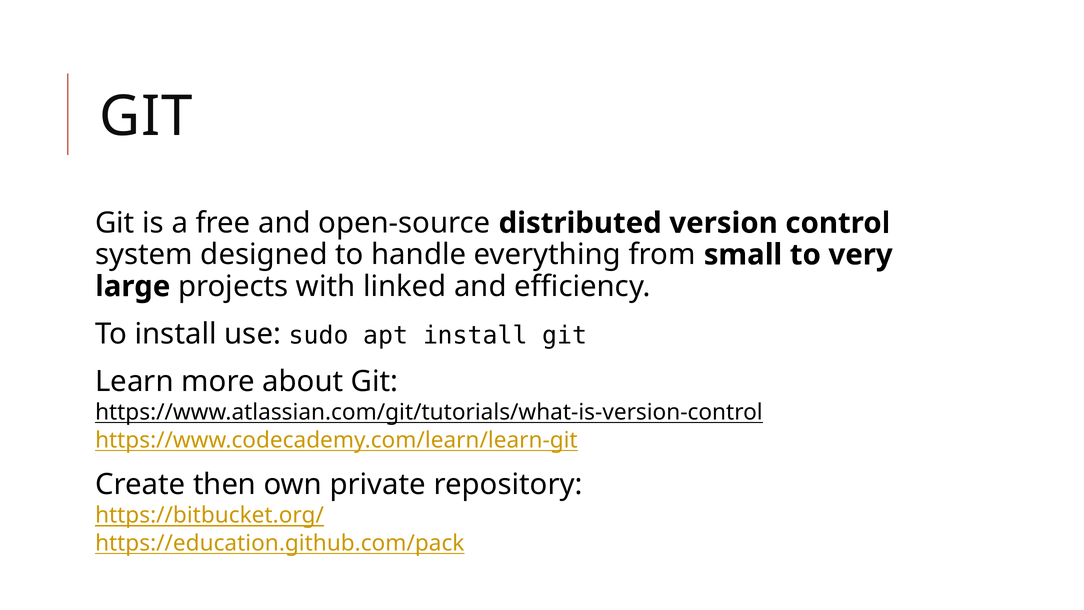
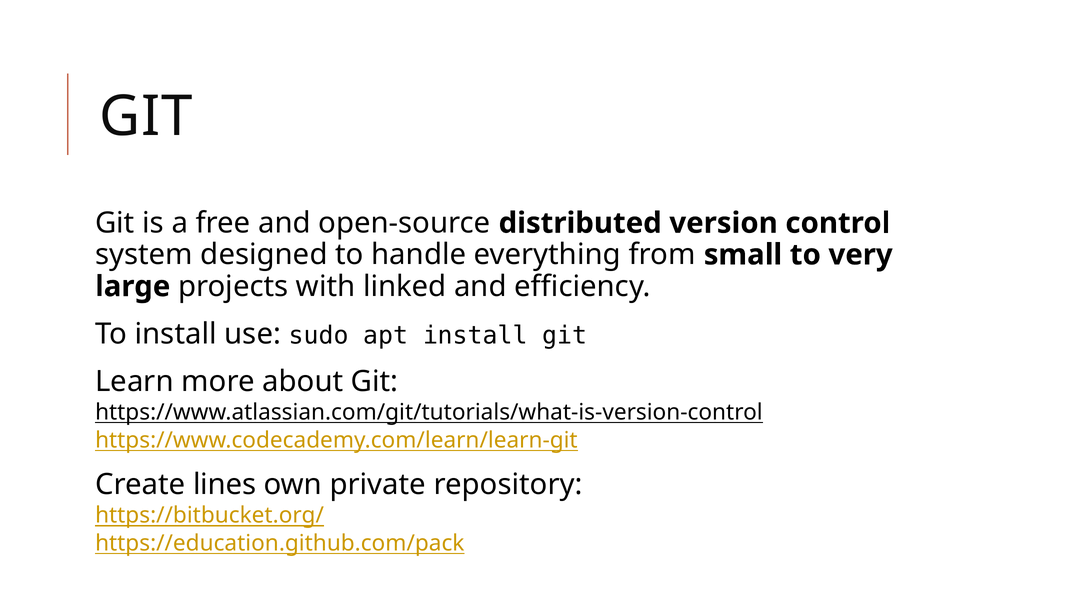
then: then -> lines (225, 484)
